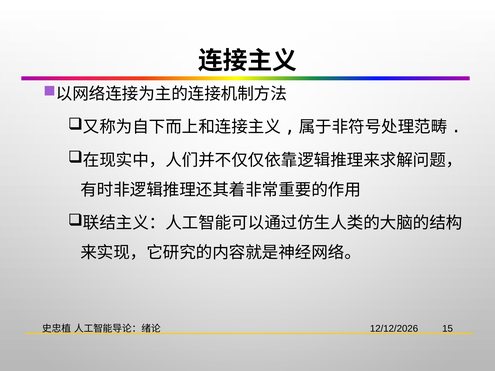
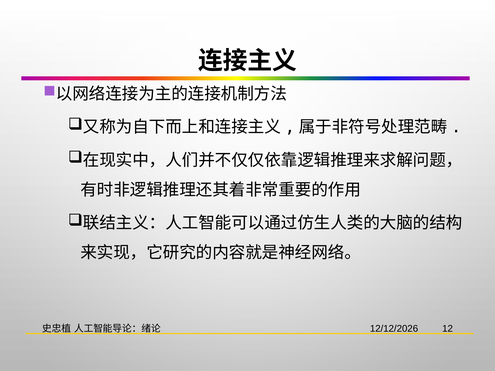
15: 15 -> 12 (448, 329)
